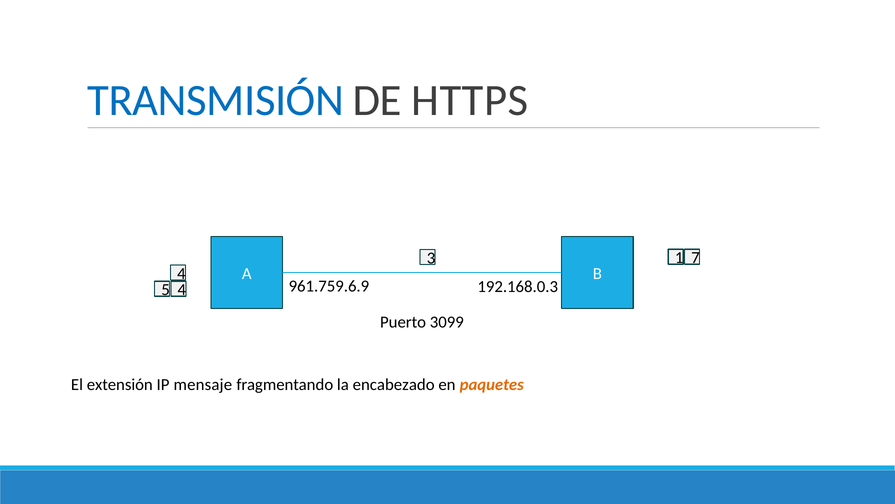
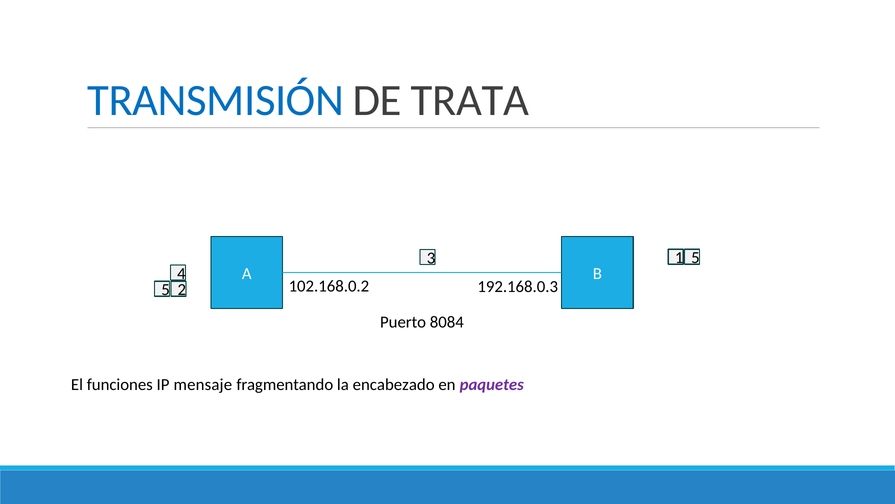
HTTPS: HTTPS -> TRATA (470, 100)
1 7: 7 -> 5 (695, 258)
961.759.6.9: 961.759.6.9 -> 102.168.0.2 (329, 286)
5 4: 4 -> 2 (182, 290)
3099: 3099 -> 8084 (447, 322)
extensión: extensión -> funciones (120, 384)
paquetes colour: orange -> purple (492, 384)
